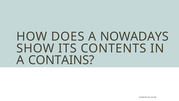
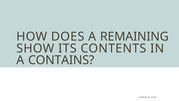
NOWADAYS: NOWADAYS -> REMAINING (134, 36)
